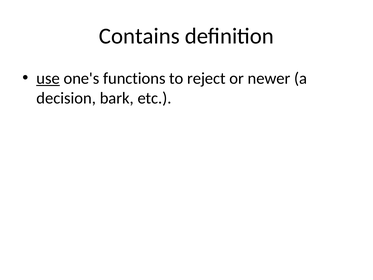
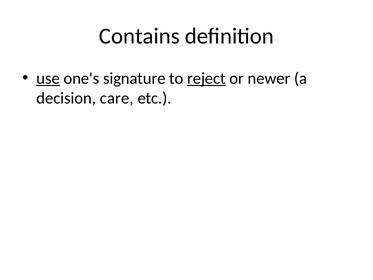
functions: functions -> signature (134, 78)
reject underline: none -> present (206, 78)
bark: bark -> care (117, 98)
